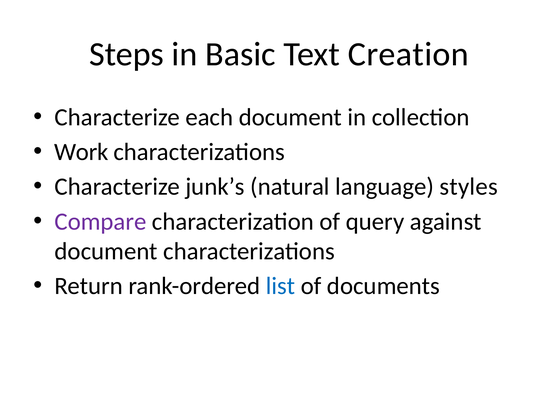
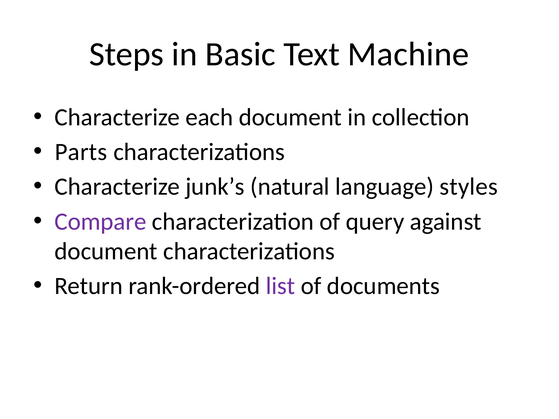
Creation: Creation -> Machine (408, 54)
Work: Work -> Parts (81, 152)
list colour: blue -> purple (280, 286)
